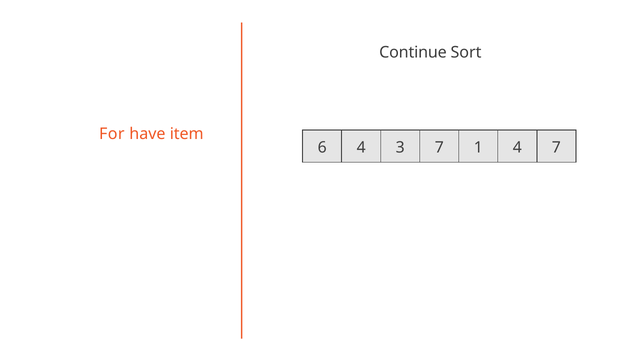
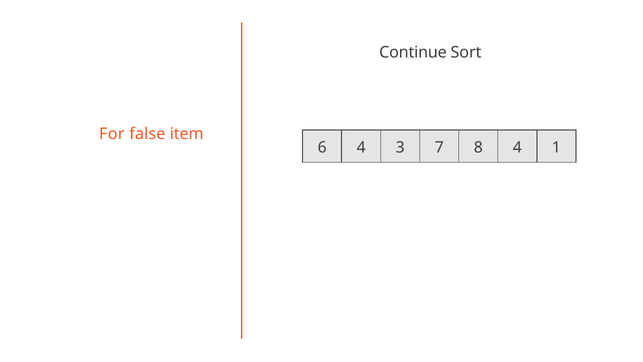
have: have -> false (147, 134)
1: 1 -> 8 (478, 147)
4 7: 7 -> 1 (556, 147)
